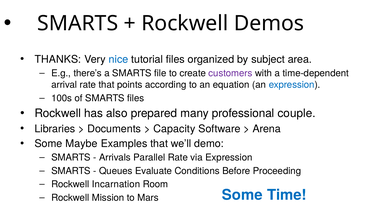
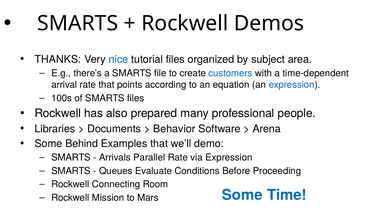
customers colour: purple -> blue (230, 73)
couple: couple -> people (297, 113)
Capacity: Capacity -> Behavior (174, 129)
Maybe: Maybe -> Behind (82, 144)
Incarnation: Incarnation -> Connecting (116, 184)
